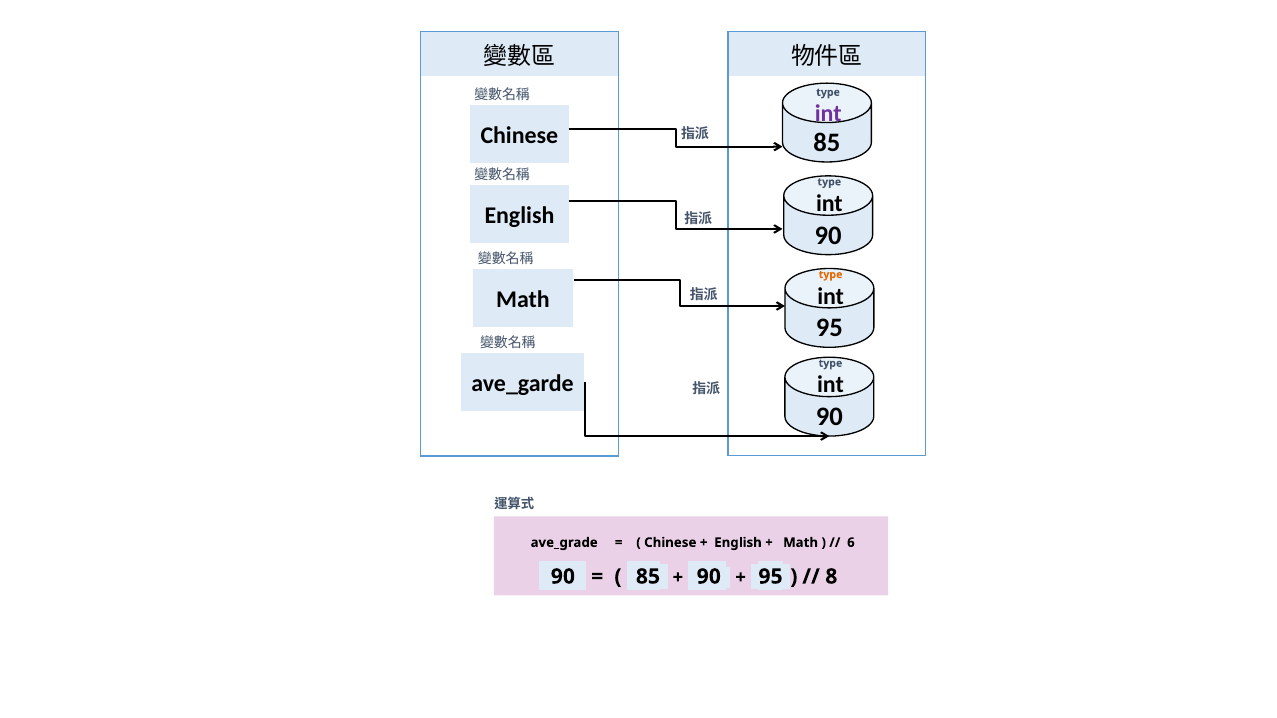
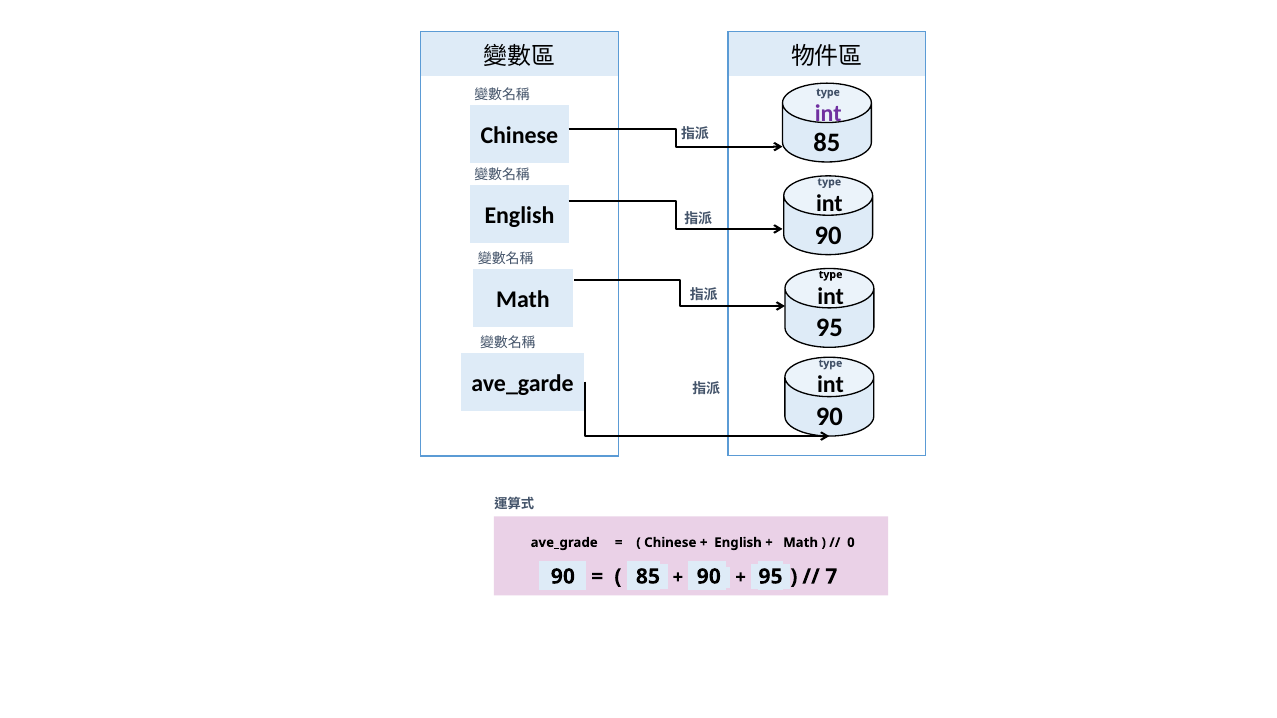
type colour: orange -> black (831, 275)
6: 6 -> 0 (851, 543)
8: 8 -> 7 (831, 577)
